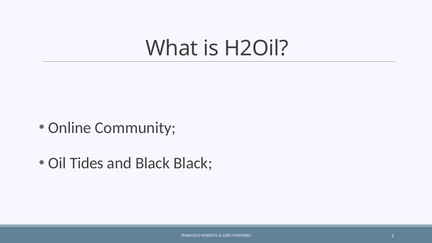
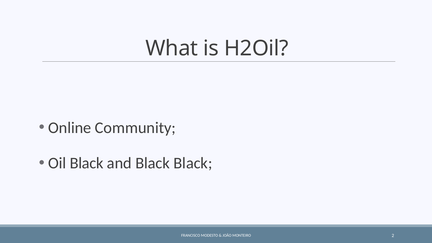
Oil Tides: Tides -> Black (87, 163)
